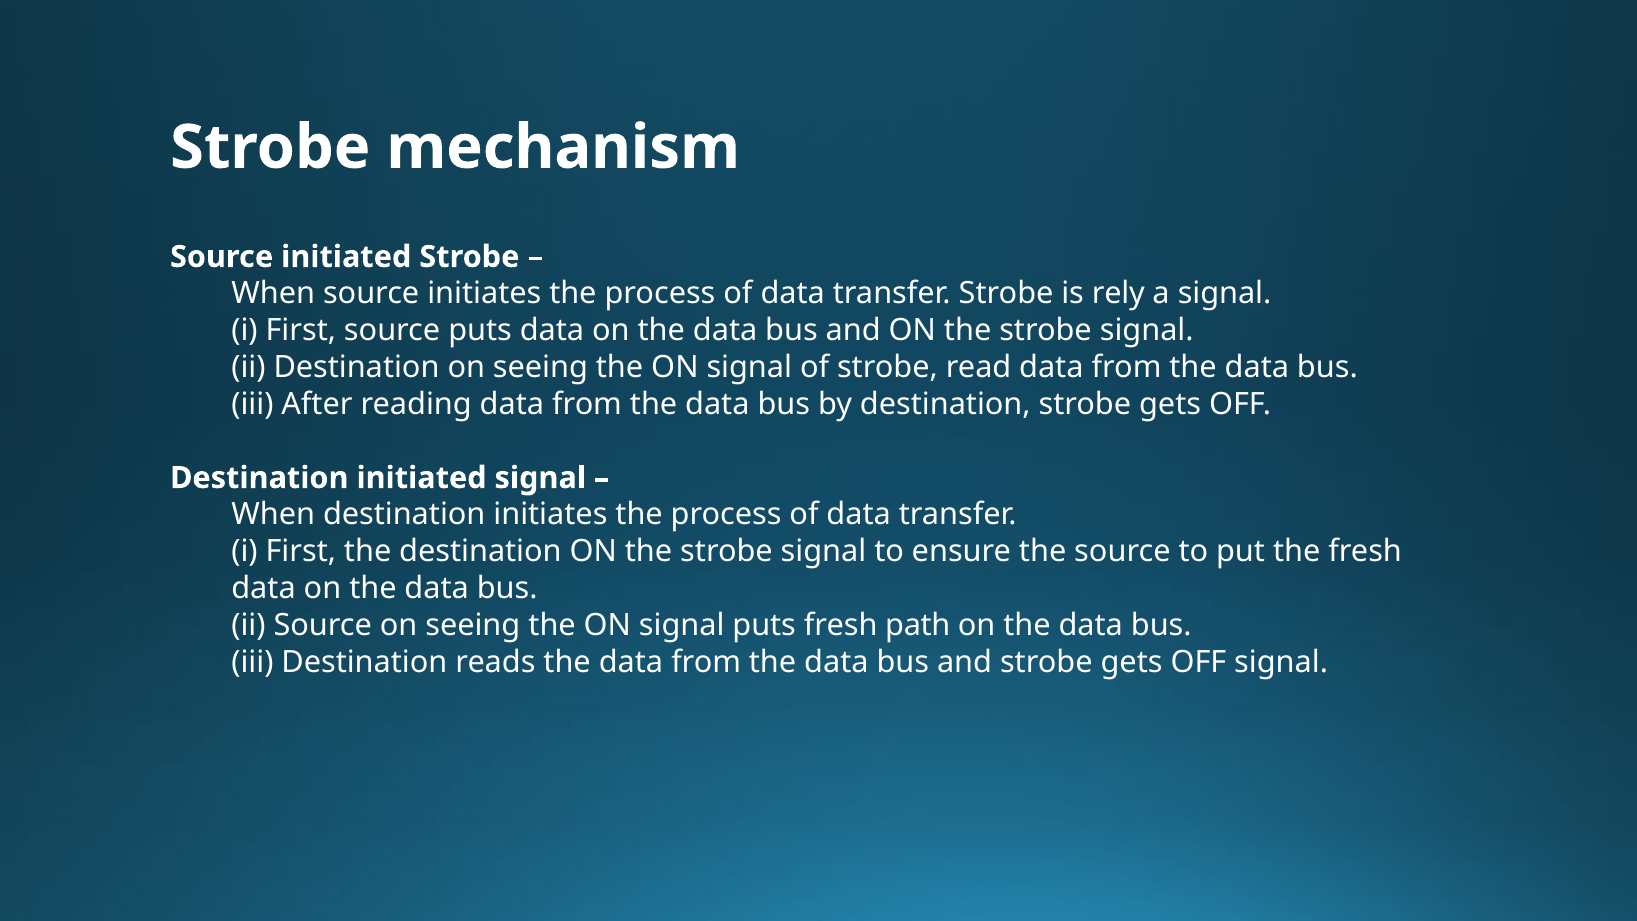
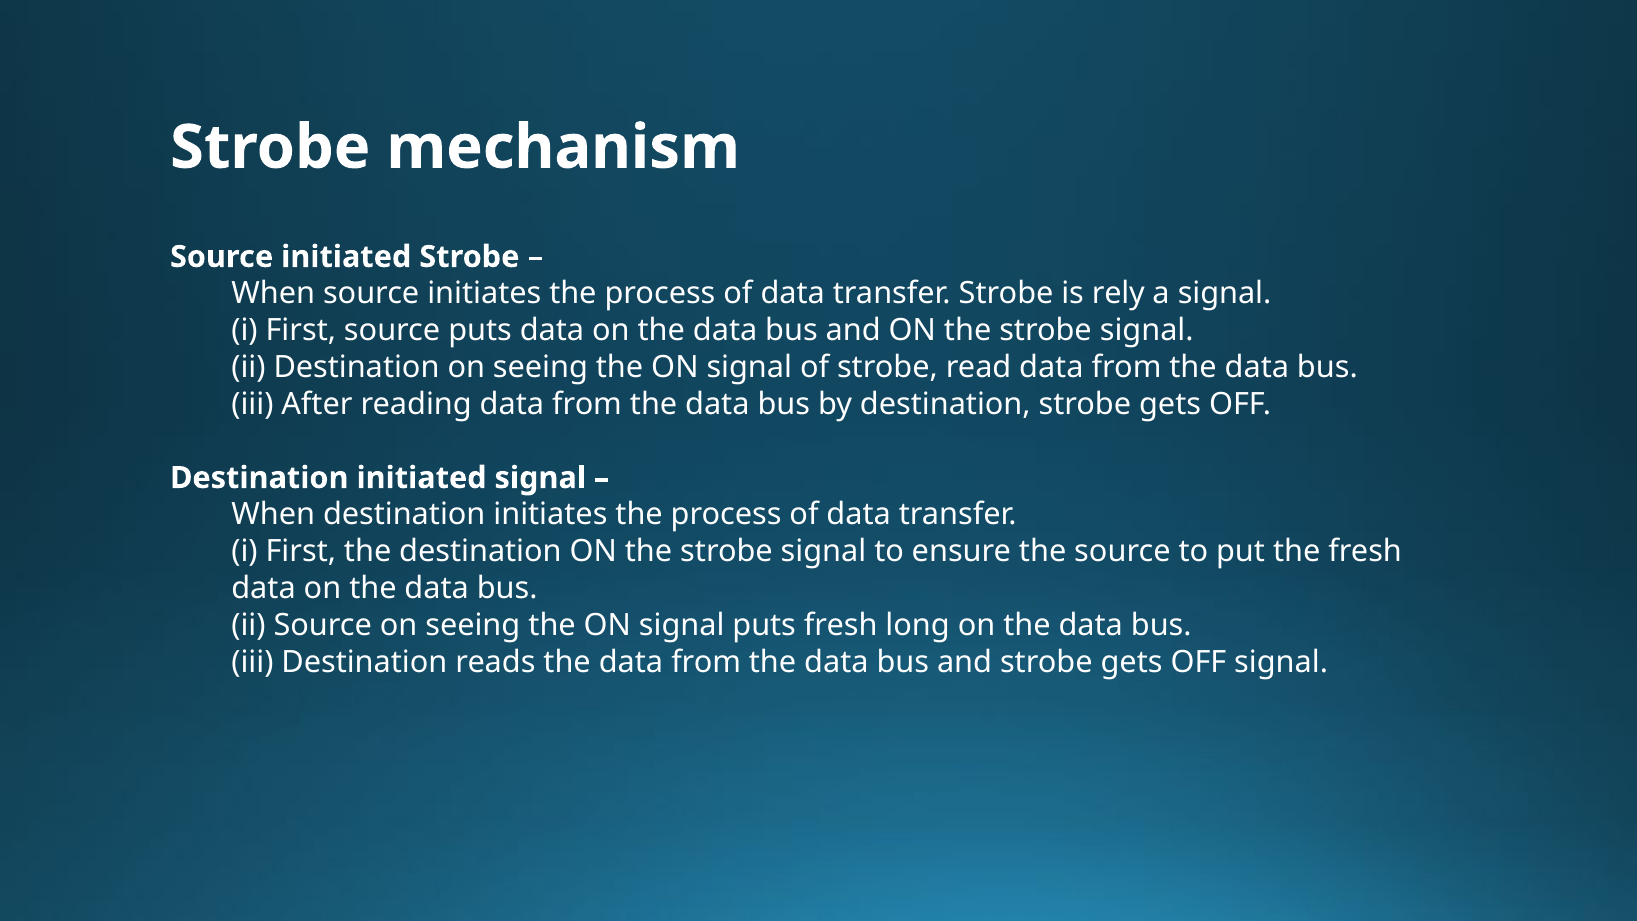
path: path -> long (918, 625)
